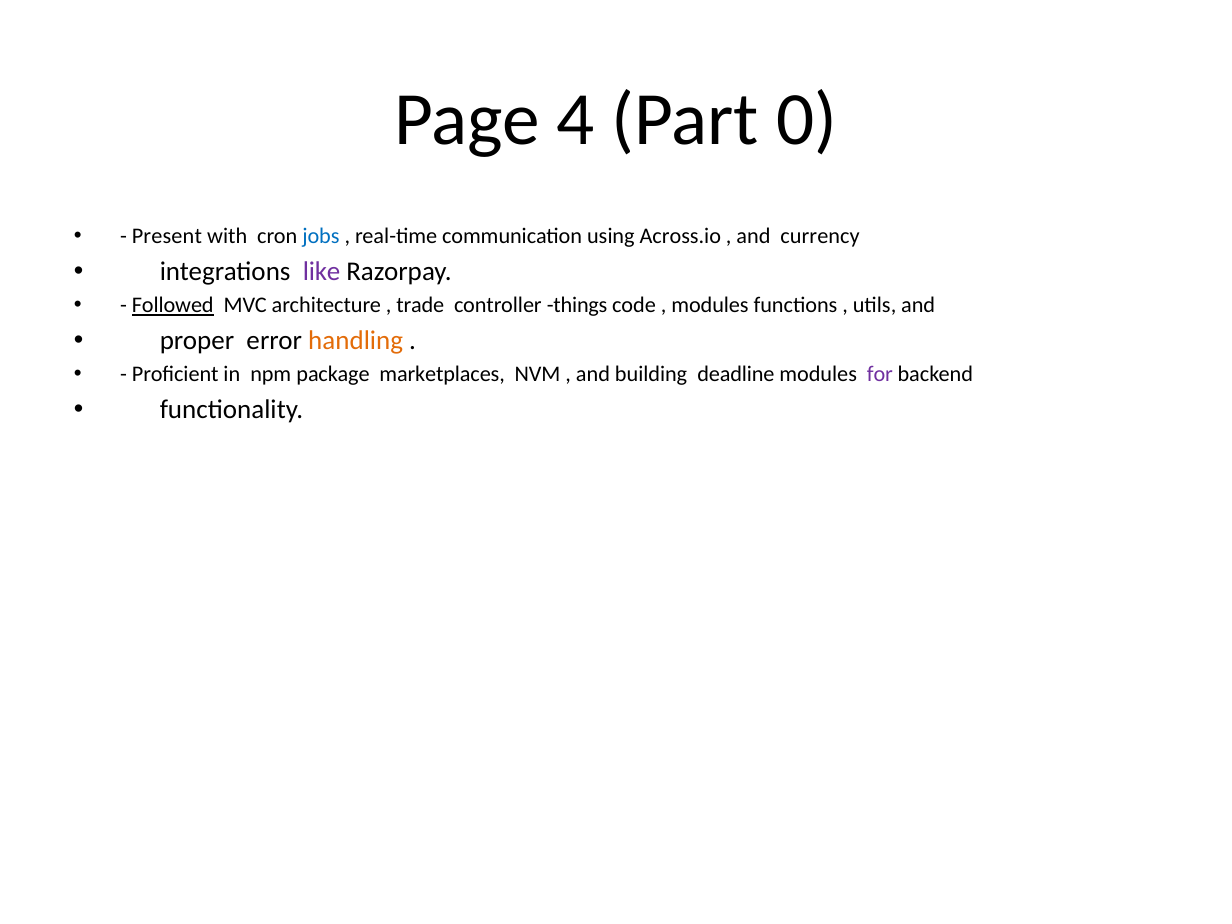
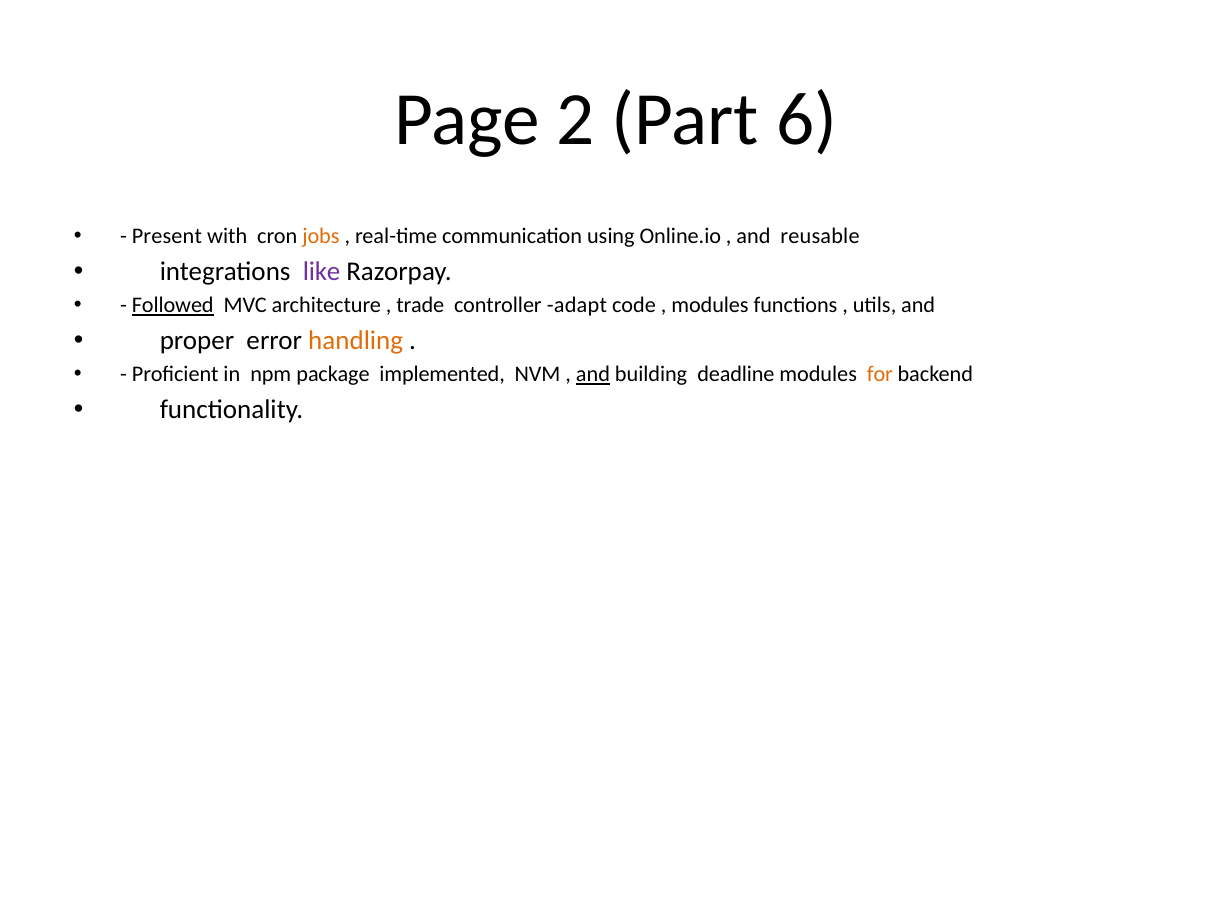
4: 4 -> 2 (576, 119)
0: 0 -> 6 (807, 119)
jobs colour: blue -> orange (321, 237)
Across.io: Across.io -> Online.io (680, 237)
currency: currency -> reusable (820, 237)
things: things -> adapt (577, 306)
marketplaces: marketplaces -> implemented (442, 374)
and underline: none -> present (593, 374)
for colour: purple -> orange (880, 374)
